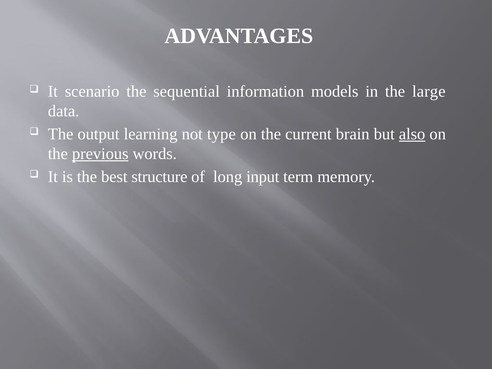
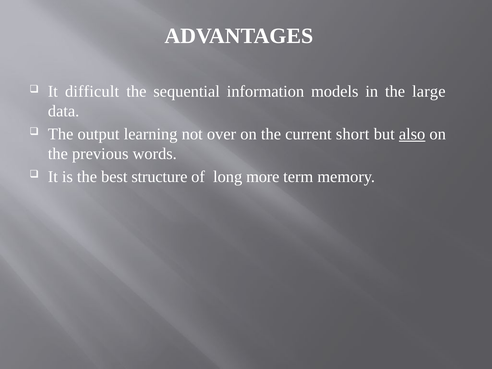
scenario: scenario -> difficult (92, 91)
type: type -> over (222, 134)
brain: brain -> short (353, 134)
previous underline: present -> none (100, 154)
input: input -> more (263, 177)
